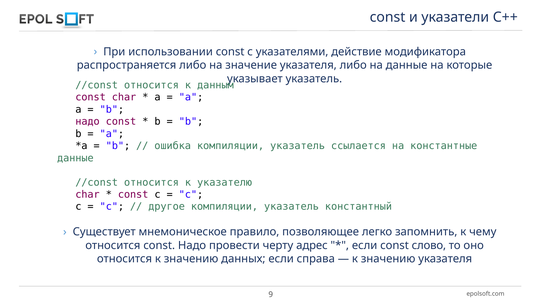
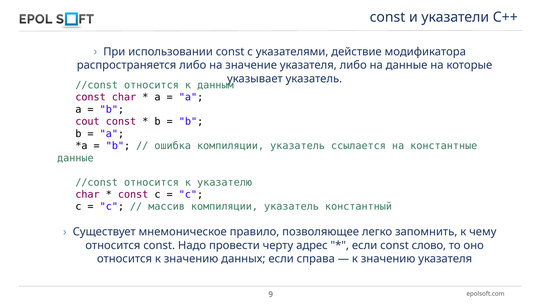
надо: надо -> cout (88, 121)
другое: другое -> массив (167, 206)
